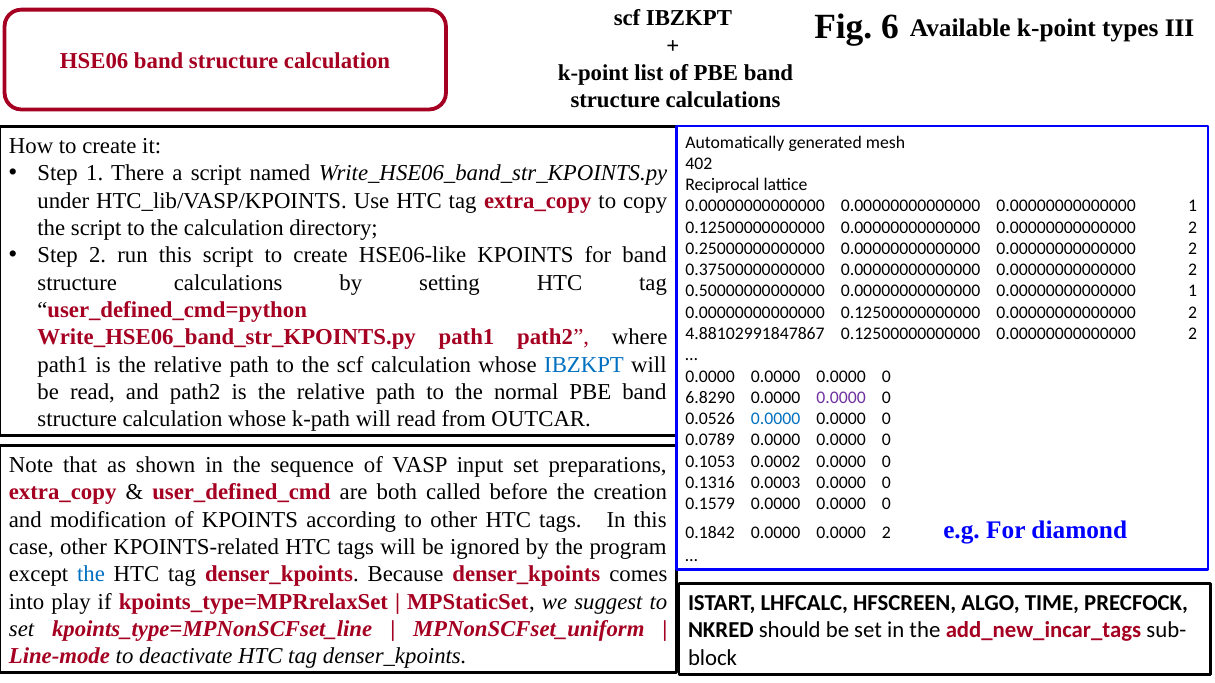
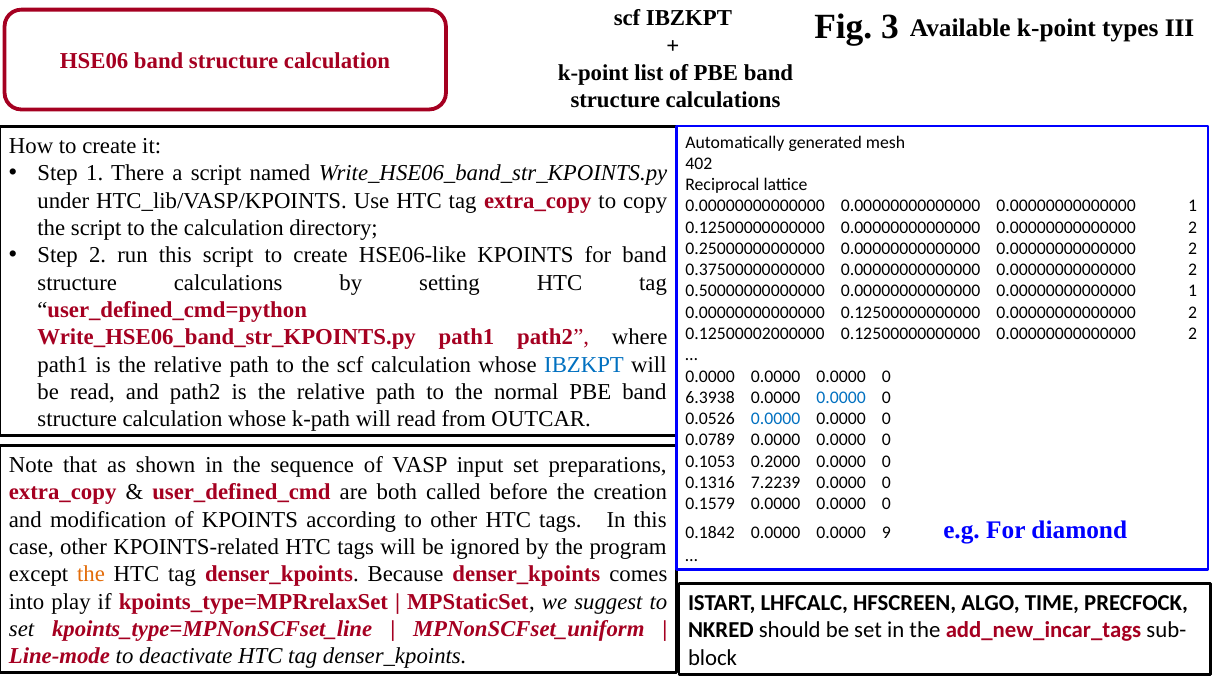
6: 6 -> 3 (890, 27)
4.88102991847867: 4.88102991847867 -> 0.12500002000000 (755, 334)
6.8290: 6.8290 -> 6.3938 (710, 398)
0.0000 colour: purple -> blue (841, 398)
0.0002: 0.0002 -> 0.2000 (776, 462)
0.0003: 0.0003 -> 7.2239 (776, 483)
0.0000 2: 2 -> 9 (886, 533)
the colour: blue -> orange (91, 575)
